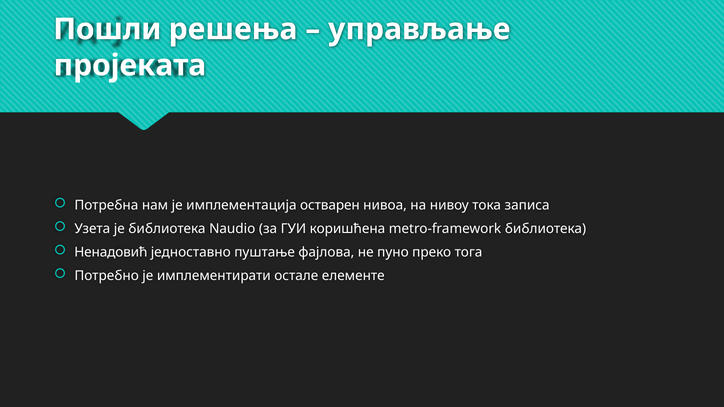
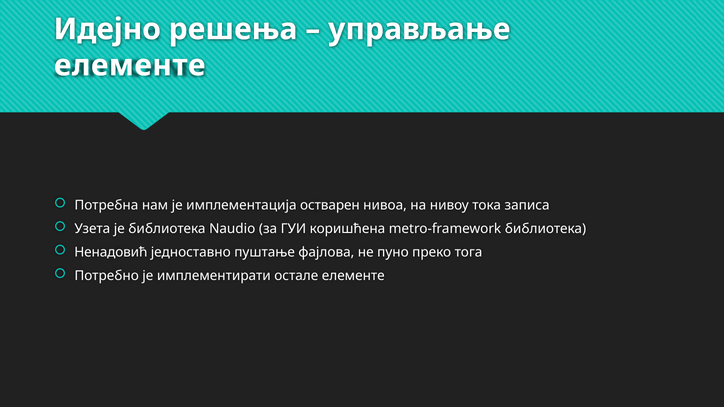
Пошли: Пошли -> Идејно (107, 29)
пројеката: пројеката -> елементе (130, 65)
